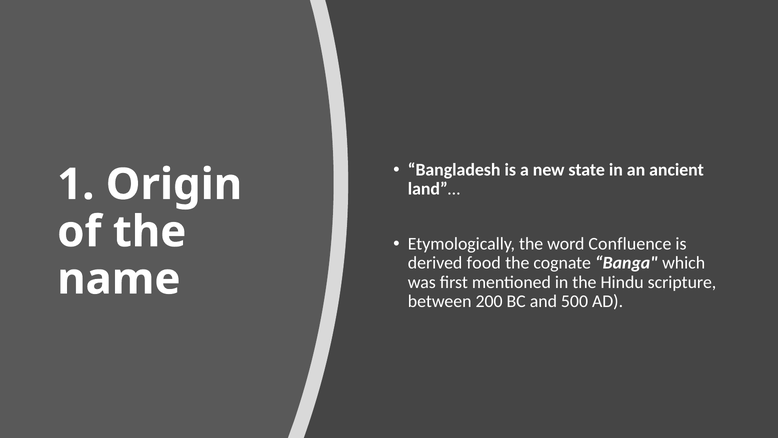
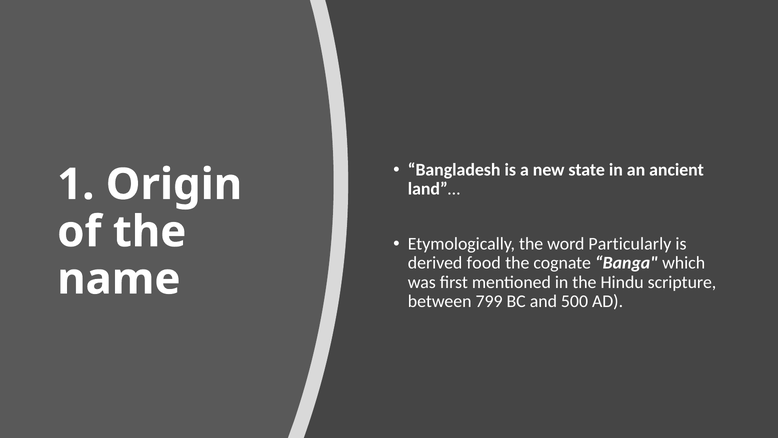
Confluence: Confluence -> Particularly (630, 244)
200: 200 -> 799 (489, 301)
